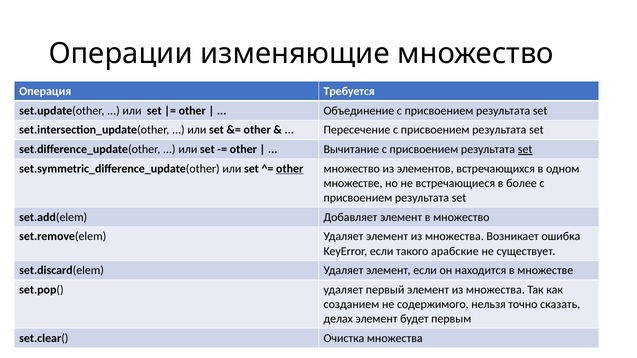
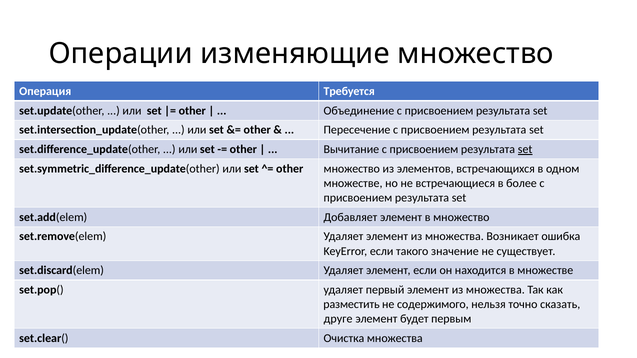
other underline: present -> none (290, 169)
арабские: арабские -> значение (455, 251)
созданием: созданием -> разместить (352, 305)
делах: делах -> друге (338, 319)
